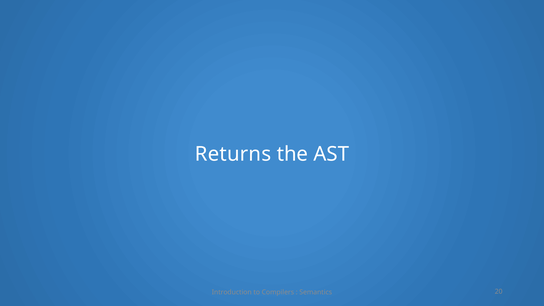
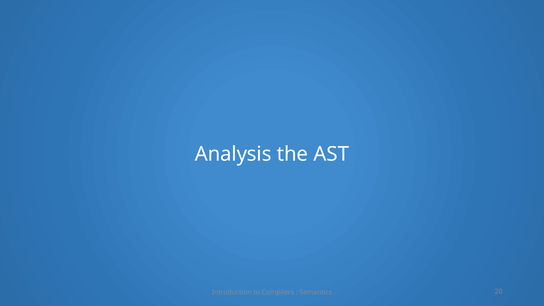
Returns: Returns -> Analysis (233, 154)
